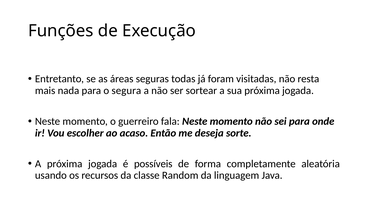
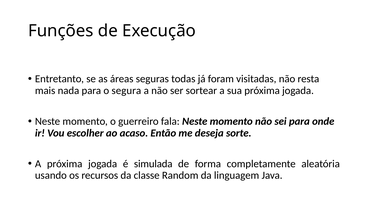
possíveis: possíveis -> simulada (153, 164)
